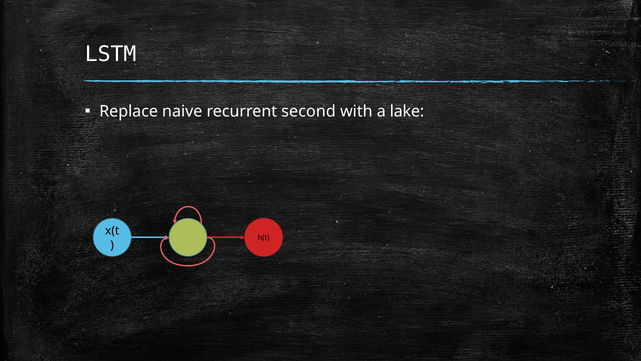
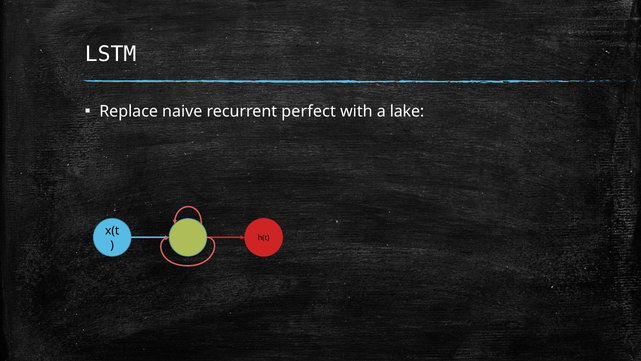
second: second -> perfect (309, 111)
